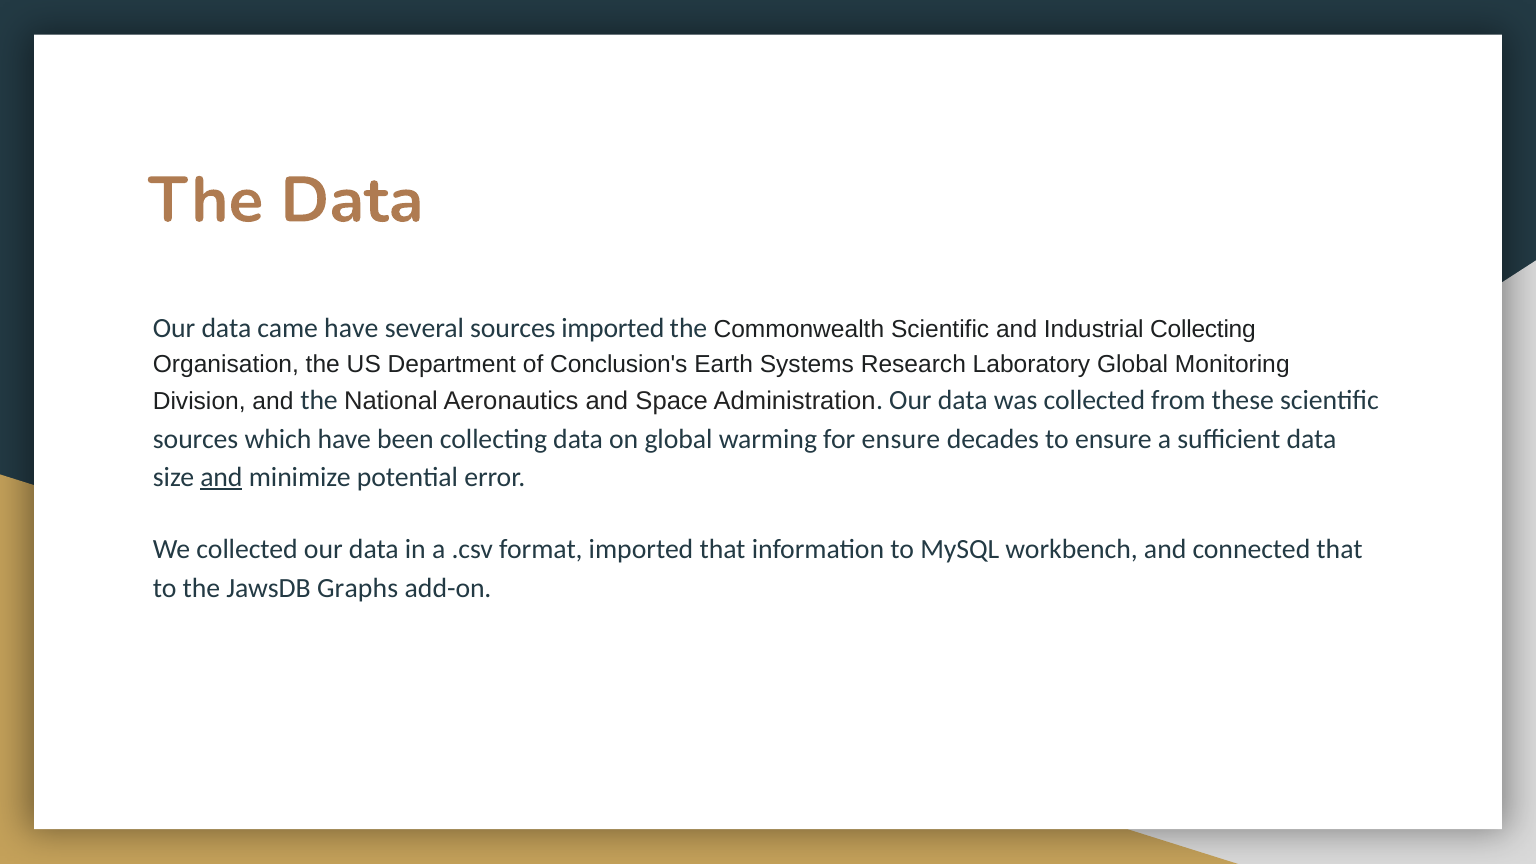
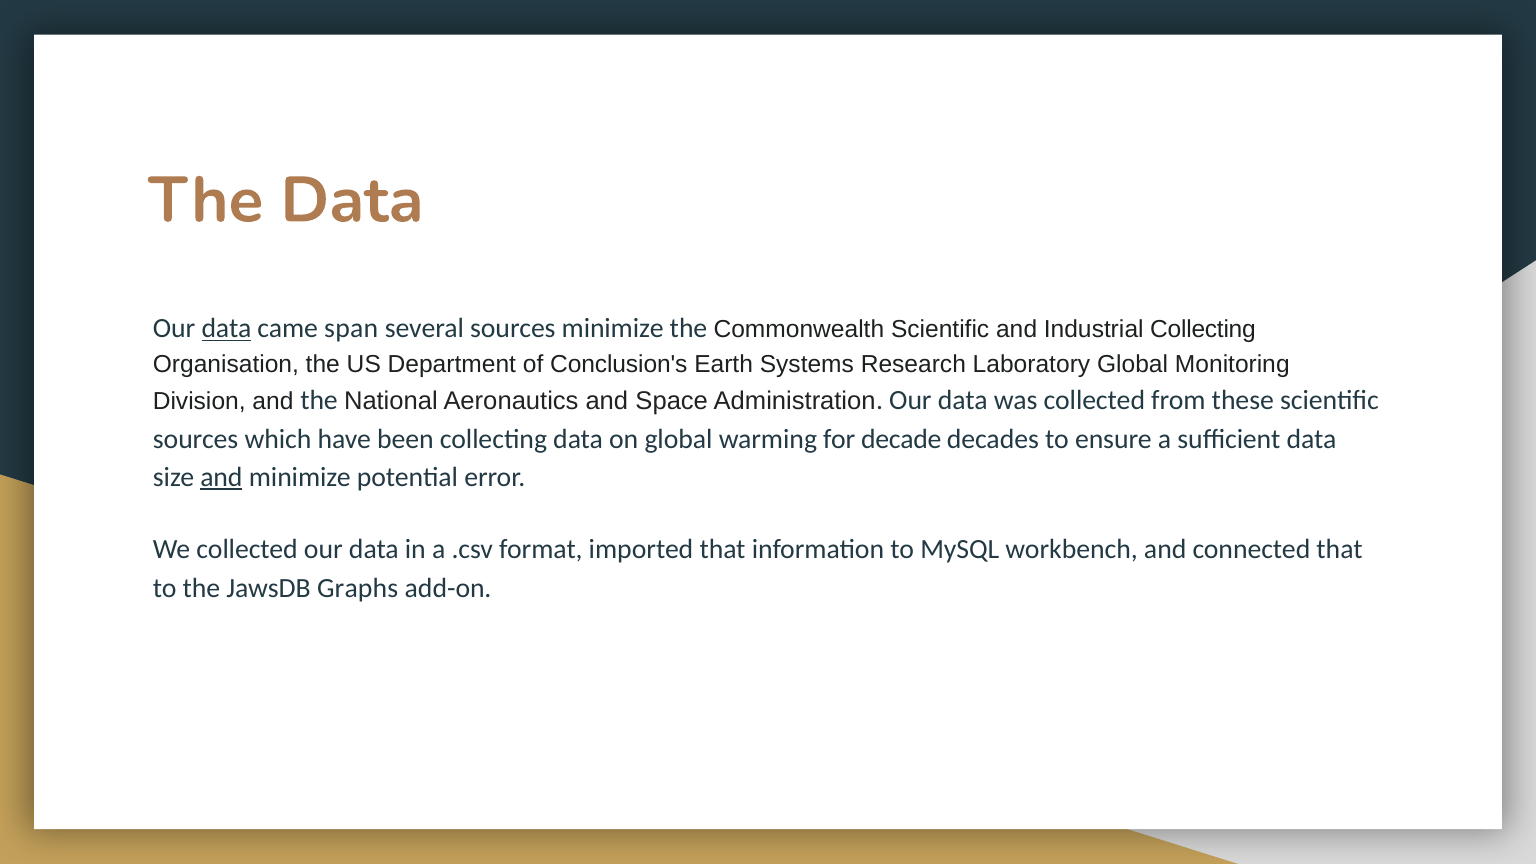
data underline: none -> present (226, 329)
came have: have -> span (351, 329)
sources imported: imported -> minimize (613, 329)
for ensure: ensure -> decade (901, 439)
